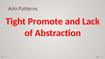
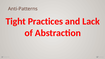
Promote: Promote -> Practices (45, 21)
